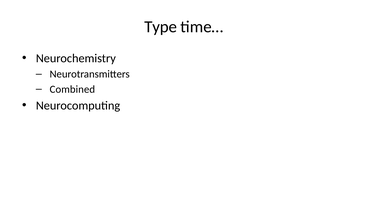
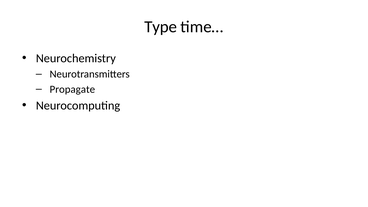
Combined: Combined -> Propagate (72, 89)
